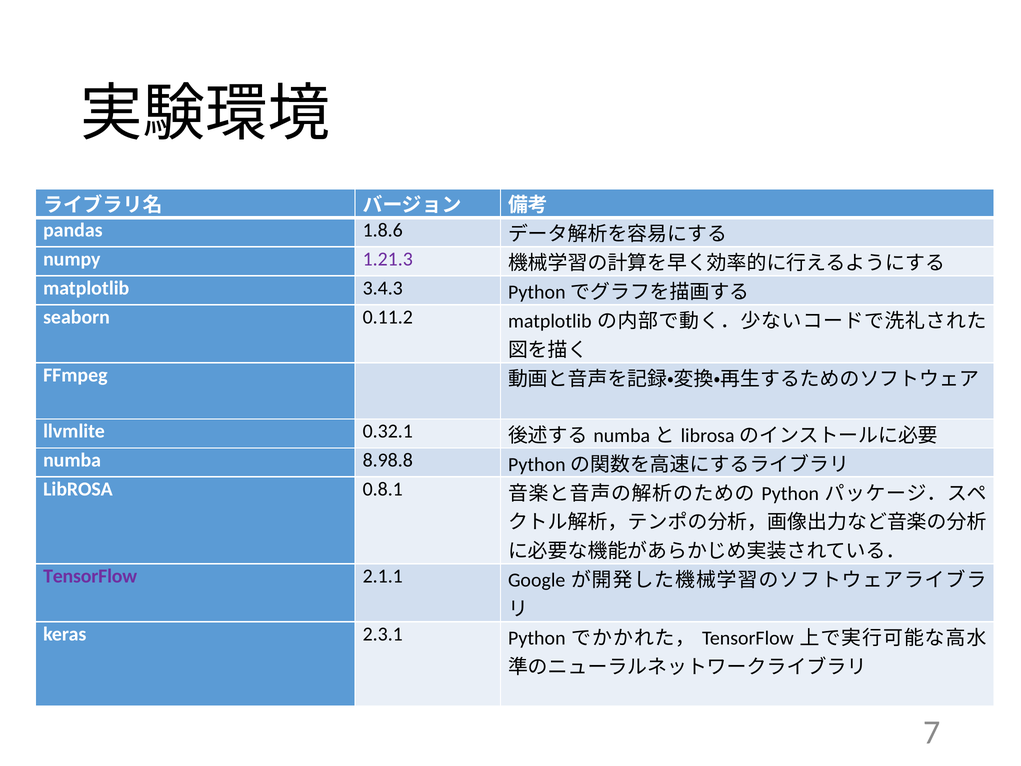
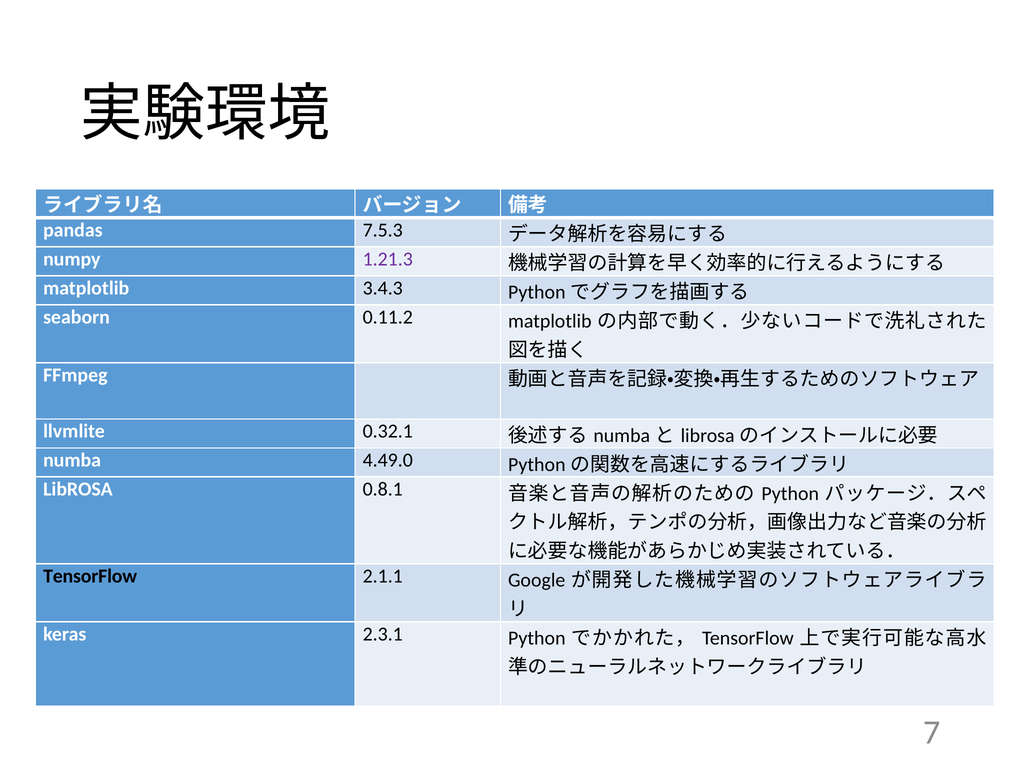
1.8.6: 1.8.6 -> 7.5.3 (383, 230)
8.98.8: 8.98.8 -> 4.49.0 (388, 460)
TensorFlow colour: purple -> black (90, 576)
